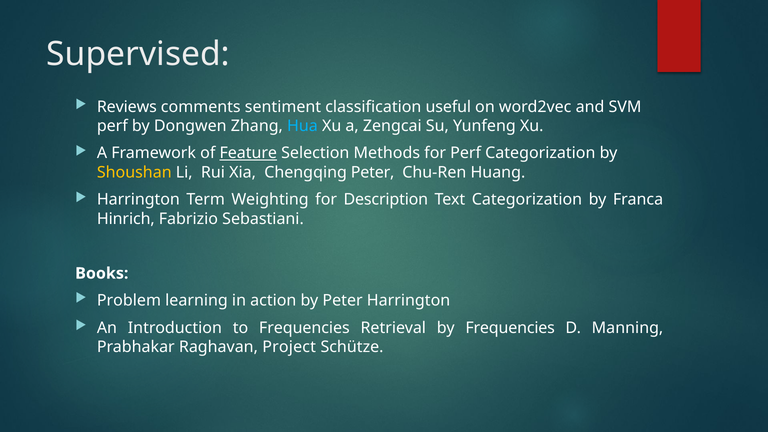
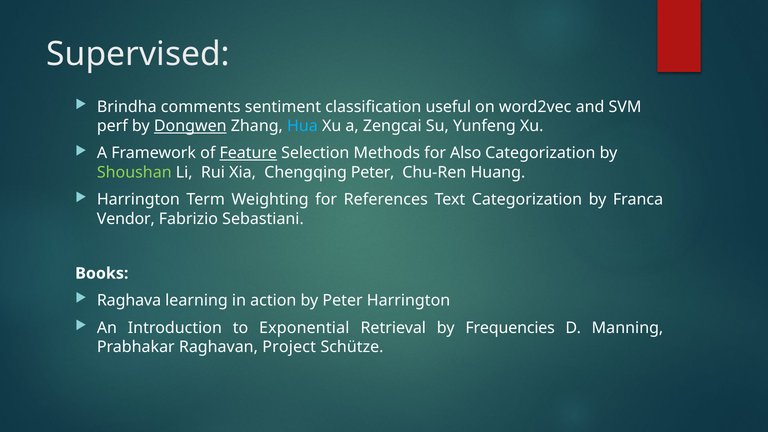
Reviews: Reviews -> Brindha (127, 107)
Dongwen underline: none -> present (190, 126)
for Perf: Perf -> Also (466, 153)
Shoushan colour: yellow -> light green (134, 172)
Description: Description -> References (386, 200)
Hinrich: Hinrich -> Vendor (126, 219)
Problem: Problem -> Raghava (129, 301)
to Frequencies: Frequencies -> Exponential (304, 328)
